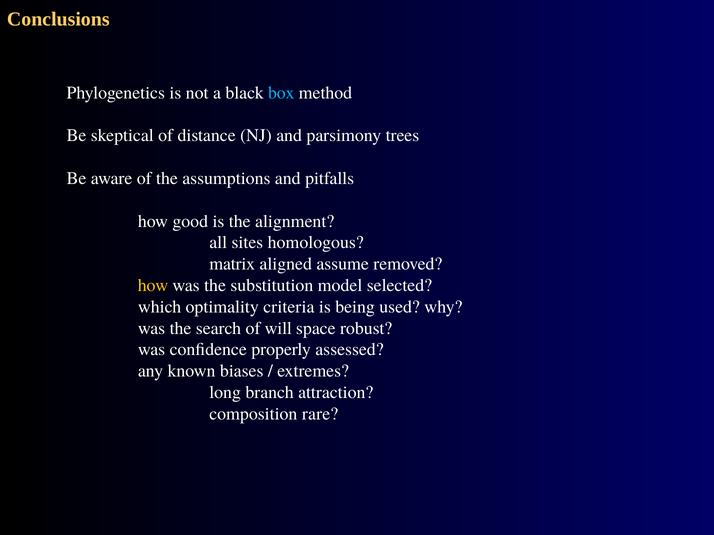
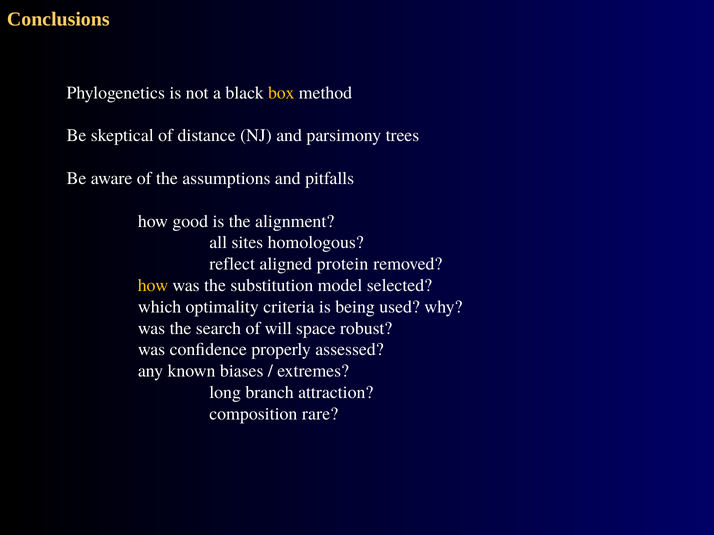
box colour: light blue -> yellow (281, 93)
matrix: matrix -> reflect (232, 264)
assume: assume -> protein (343, 264)
